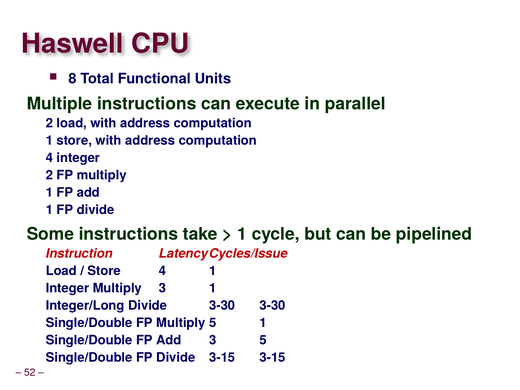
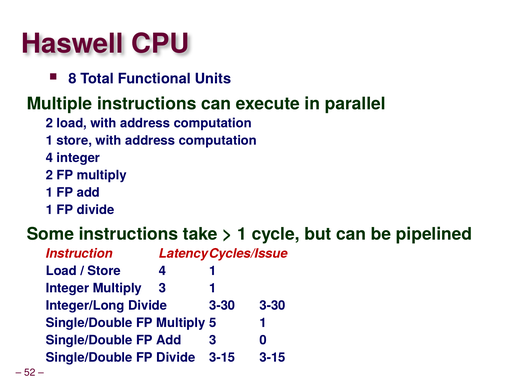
3 5: 5 -> 0 (263, 340)
